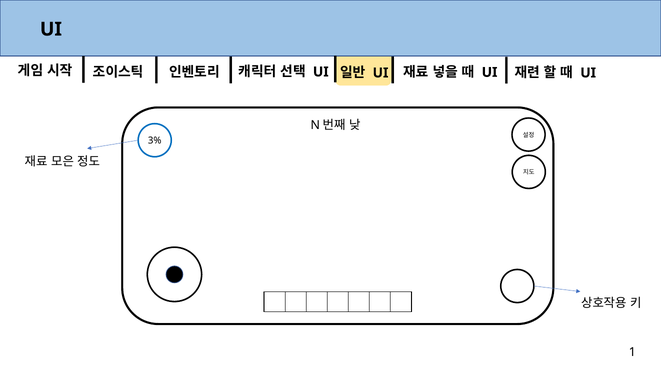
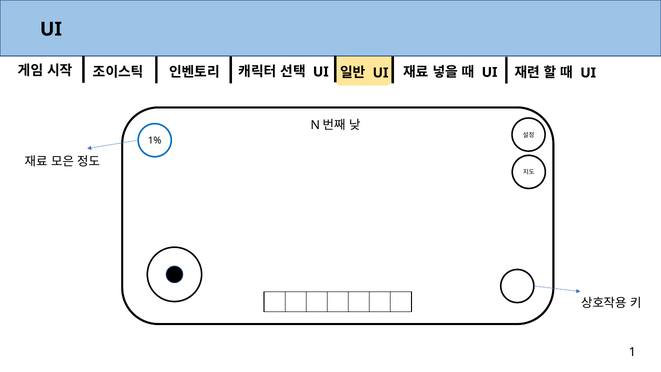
3%: 3% -> 1% (155, 141)
